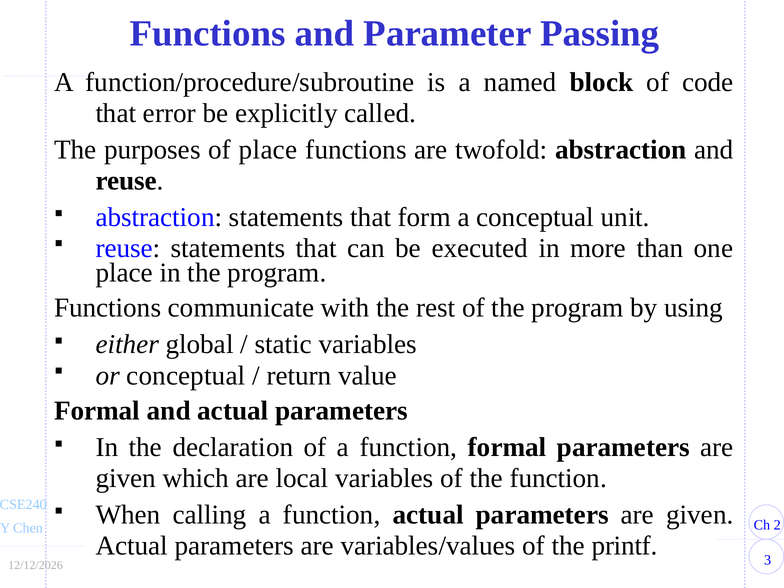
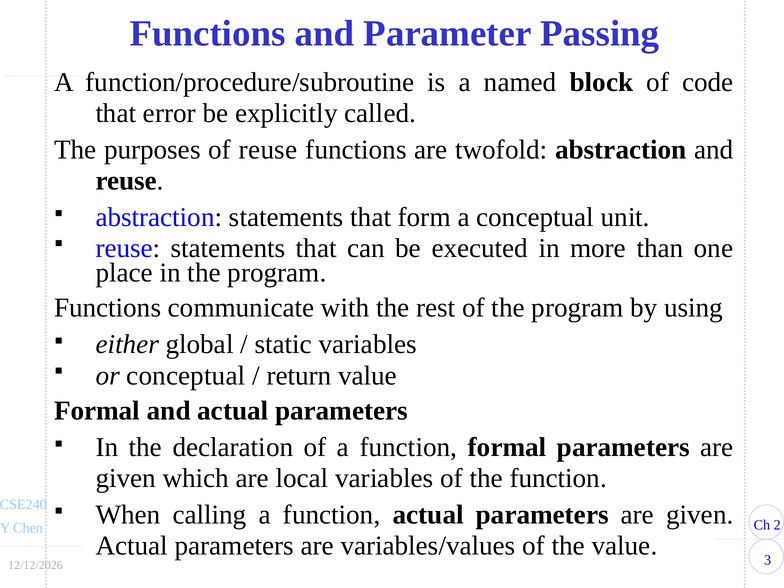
of place: place -> reuse (268, 150)
the printf: printf -> value (624, 546)
